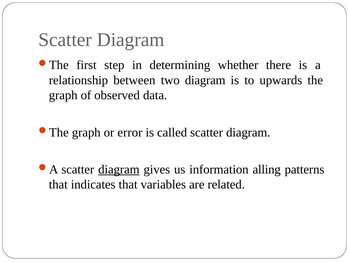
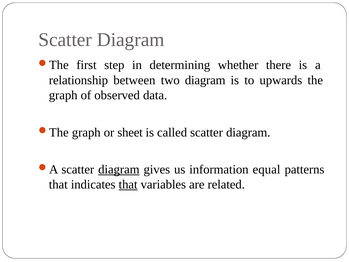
error: error -> sheet (130, 132)
alling: alling -> equal (267, 169)
that underline: none -> present (128, 184)
